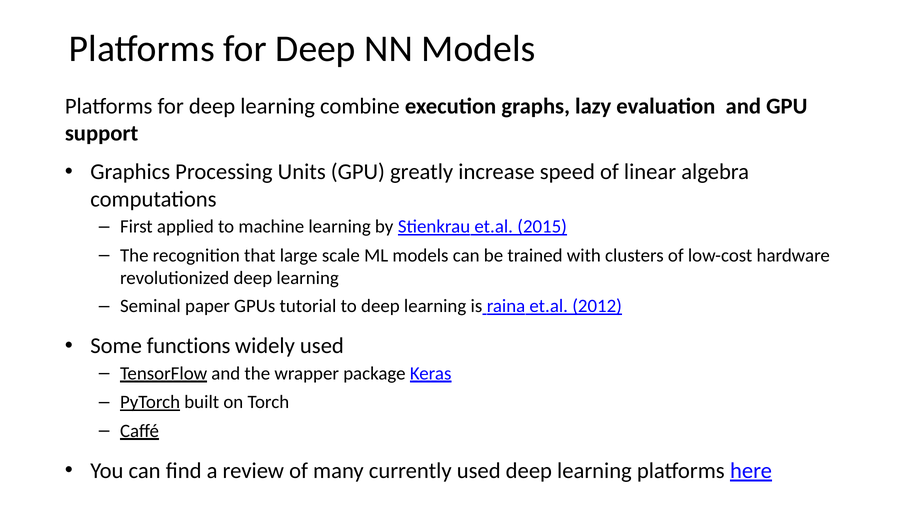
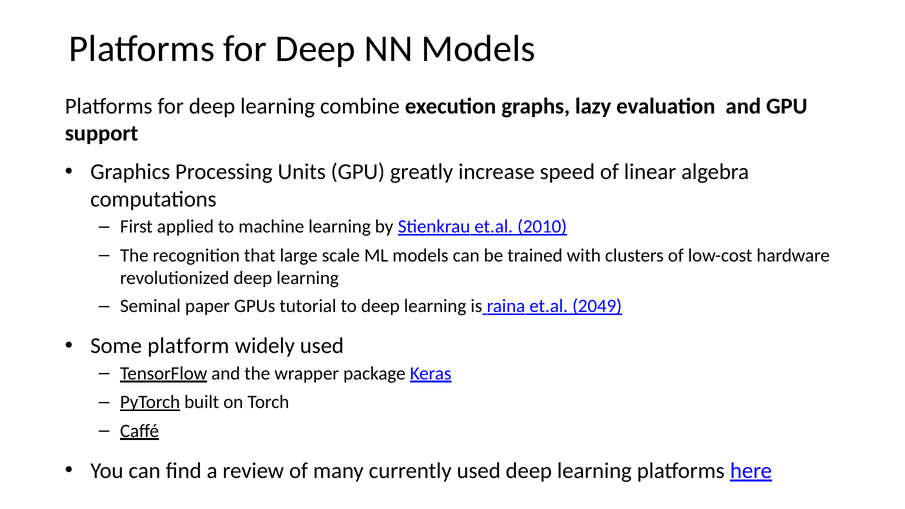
2015: 2015 -> 2010 (542, 227)
2012: 2012 -> 2049 (597, 306)
functions: functions -> platform (188, 346)
